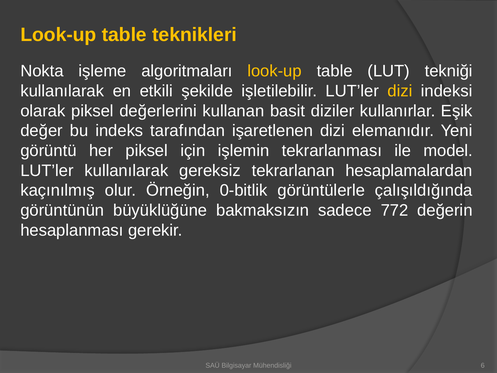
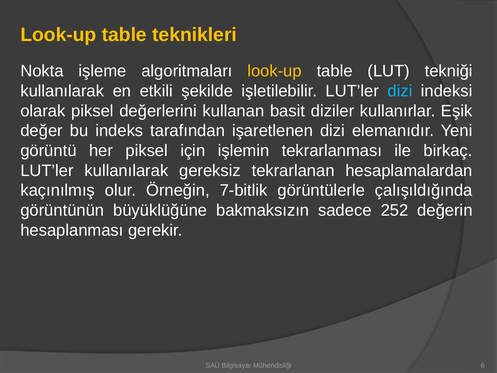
dizi colour: yellow -> light blue (400, 91)
model: model -> birkaç (448, 151)
0-bitlik: 0-bitlik -> 7-bitlik (244, 190)
772: 772 -> 252 (394, 210)
